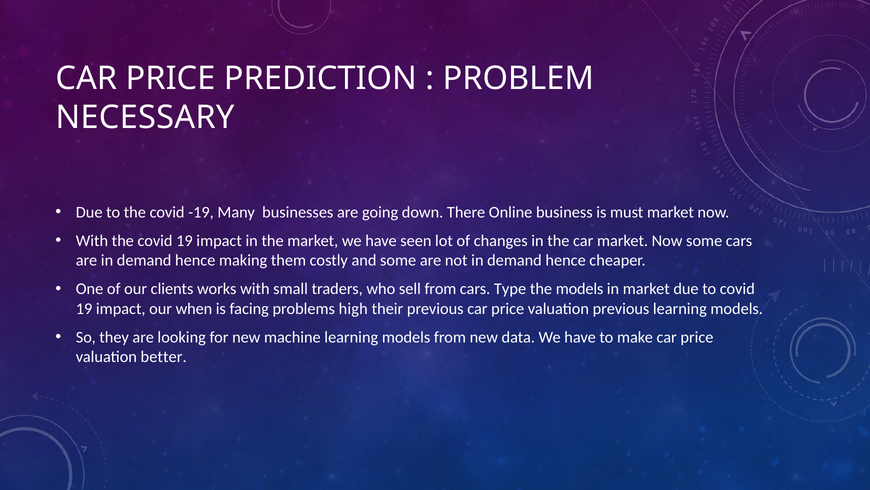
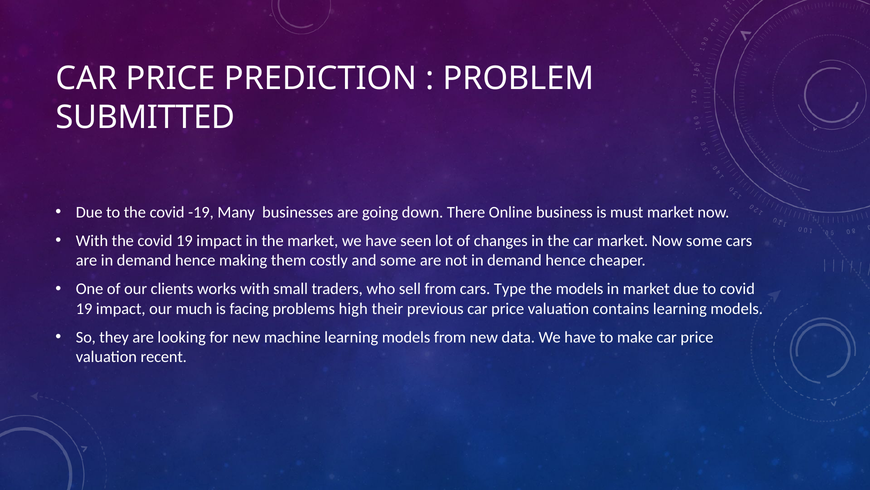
NECESSARY: NECESSARY -> SUBMITTED (145, 117)
when: when -> much (194, 308)
valuation previous: previous -> contains (621, 308)
better: better -> recent (164, 356)
